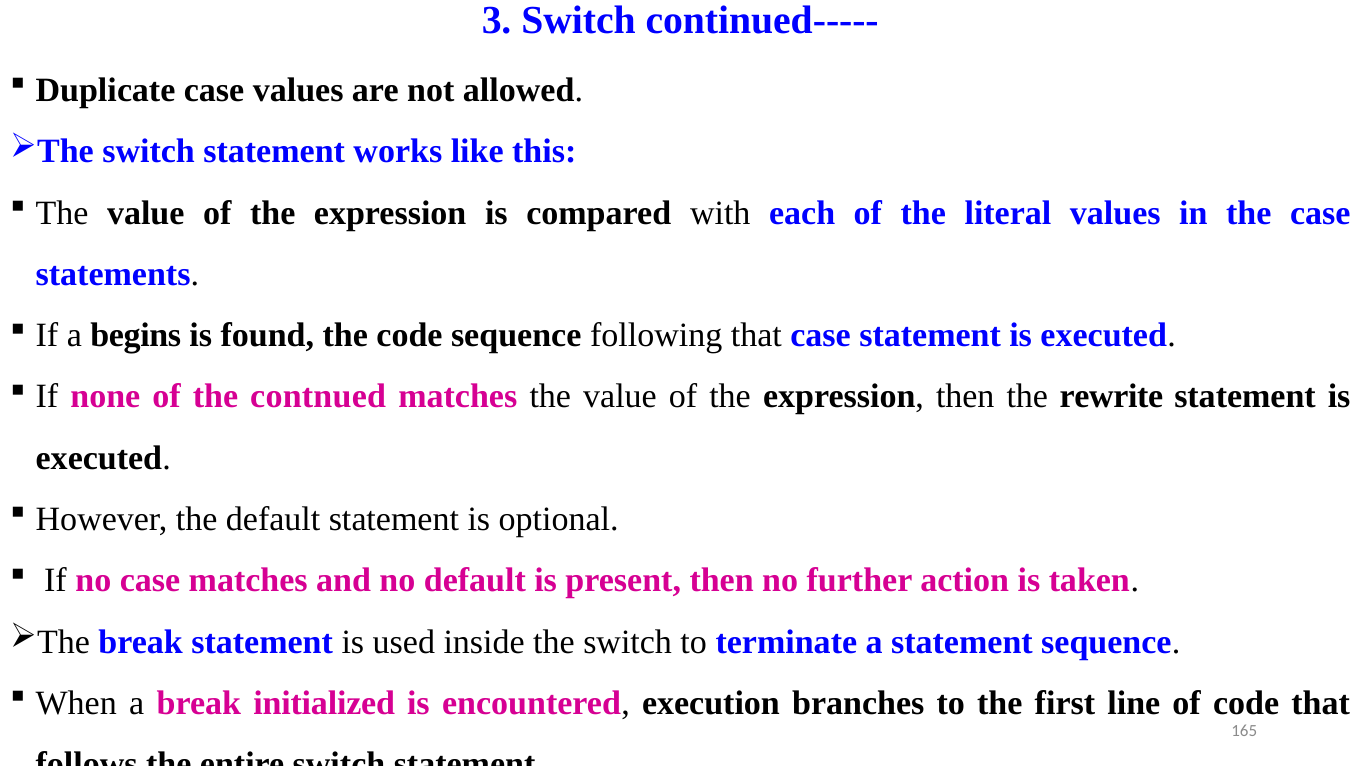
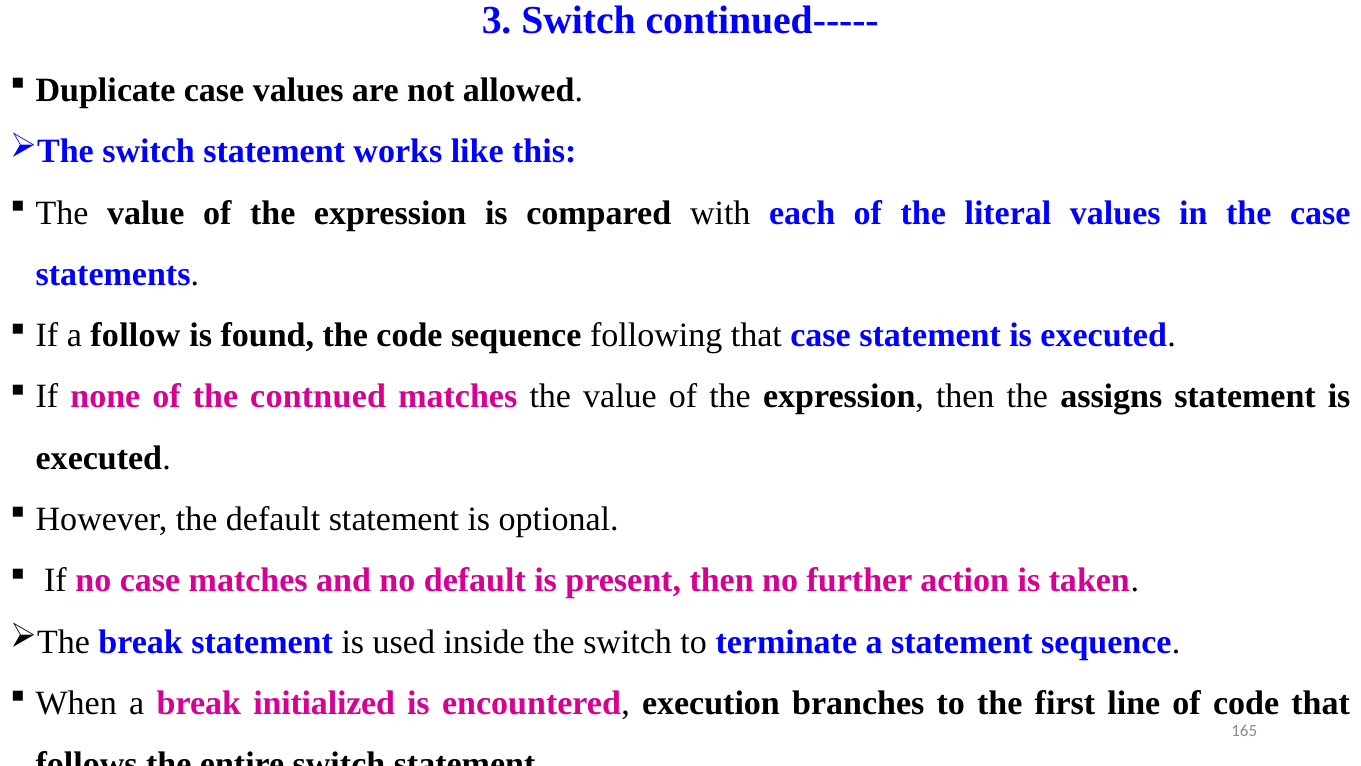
begins: begins -> follow (135, 335)
rewrite: rewrite -> assigns (1111, 396)
